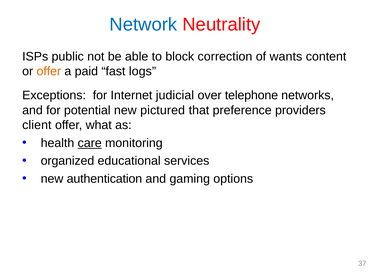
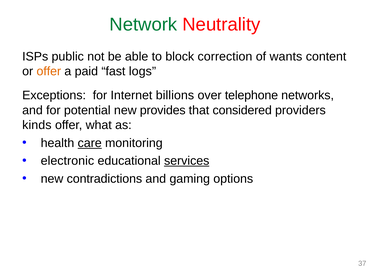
Network colour: blue -> green (143, 24)
judicial: judicial -> billions (175, 95)
pictured: pictured -> provides (163, 110)
preference: preference -> considered (242, 110)
client: client -> kinds (37, 125)
organized: organized -> electronic (67, 161)
services underline: none -> present (187, 161)
authentication: authentication -> contradictions (104, 178)
